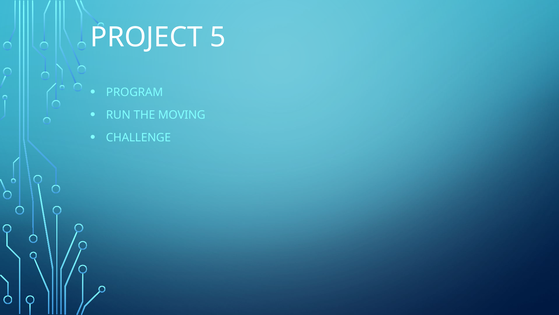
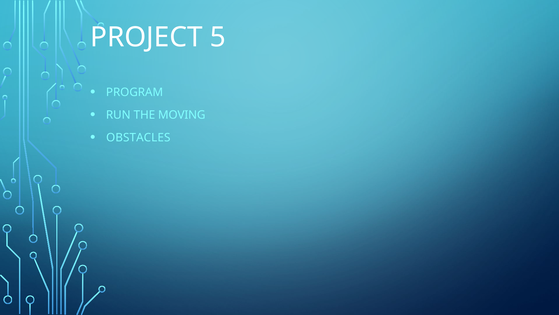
CHALLENGE: CHALLENGE -> OBSTACLES (138, 137)
